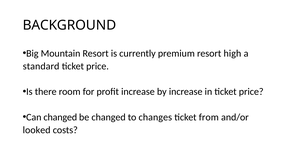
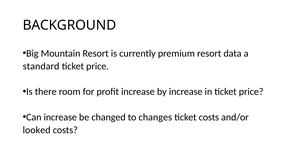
high: high -> data (232, 53)
Can changed: changed -> increase (60, 117)
ticket from: from -> costs (209, 117)
